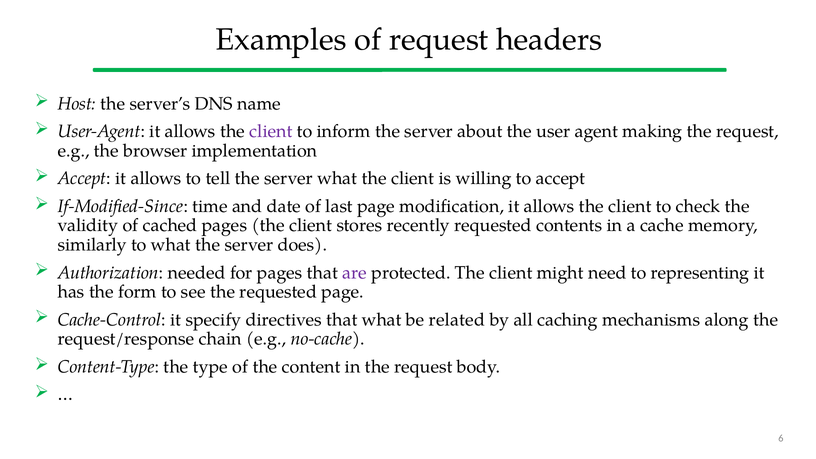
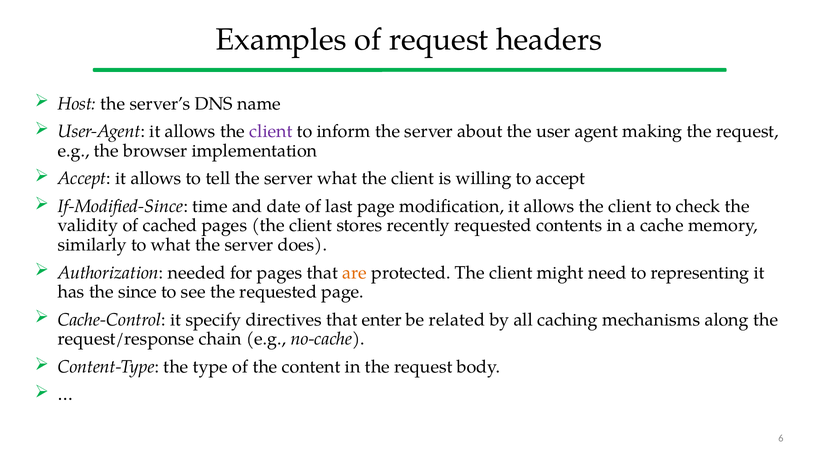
are colour: purple -> orange (355, 273)
form: form -> since (138, 292)
that what: what -> enter (382, 320)
